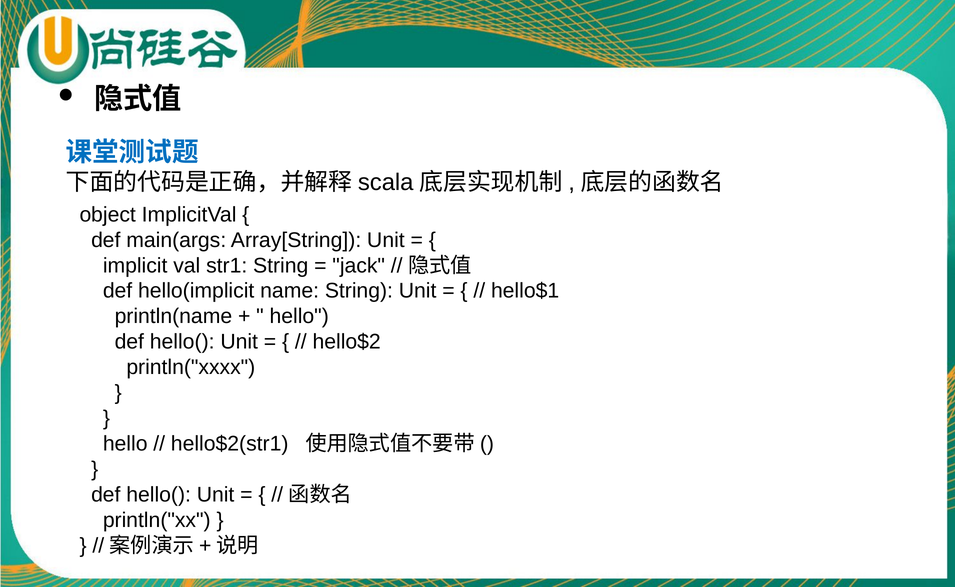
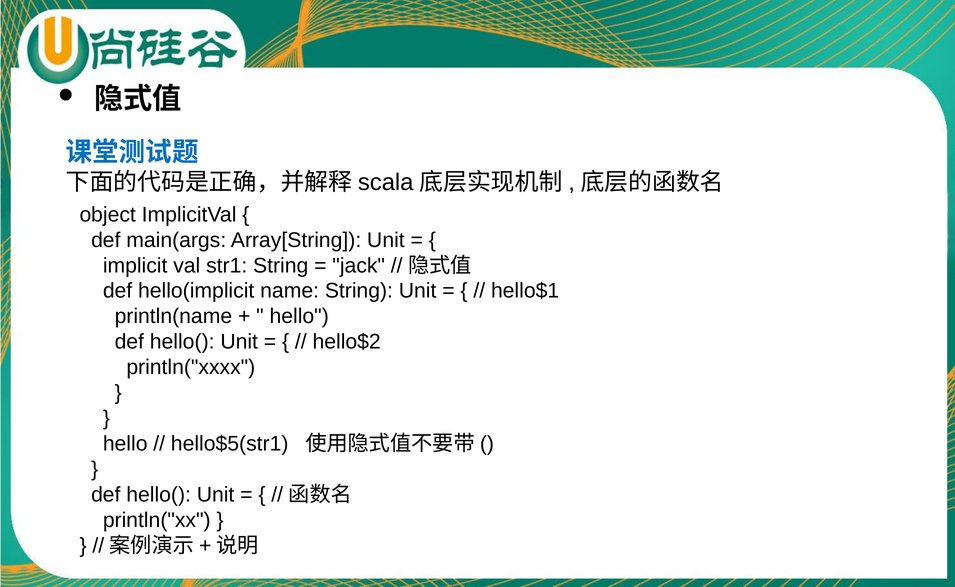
hello$2(str1: hello$2(str1 -> hello$5(str1 (230, 444)
